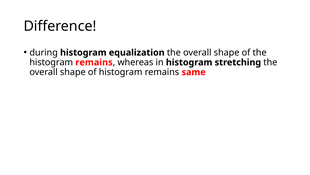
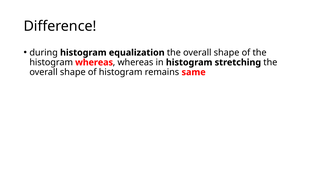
remains: remains -> whereas (94, 62)
